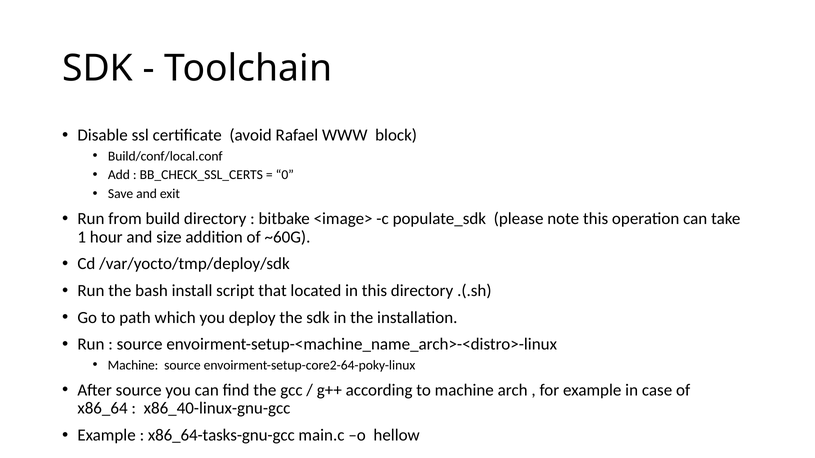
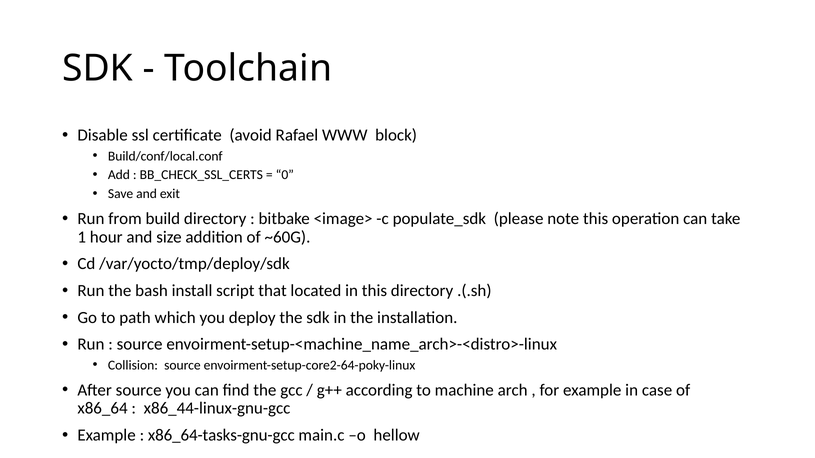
Machine: Machine -> Collision (133, 365)
x86_40-linux-gnu-gcc: x86_40-linux-gnu-gcc -> x86_44-linux-gnu-gcc (217, 409)
